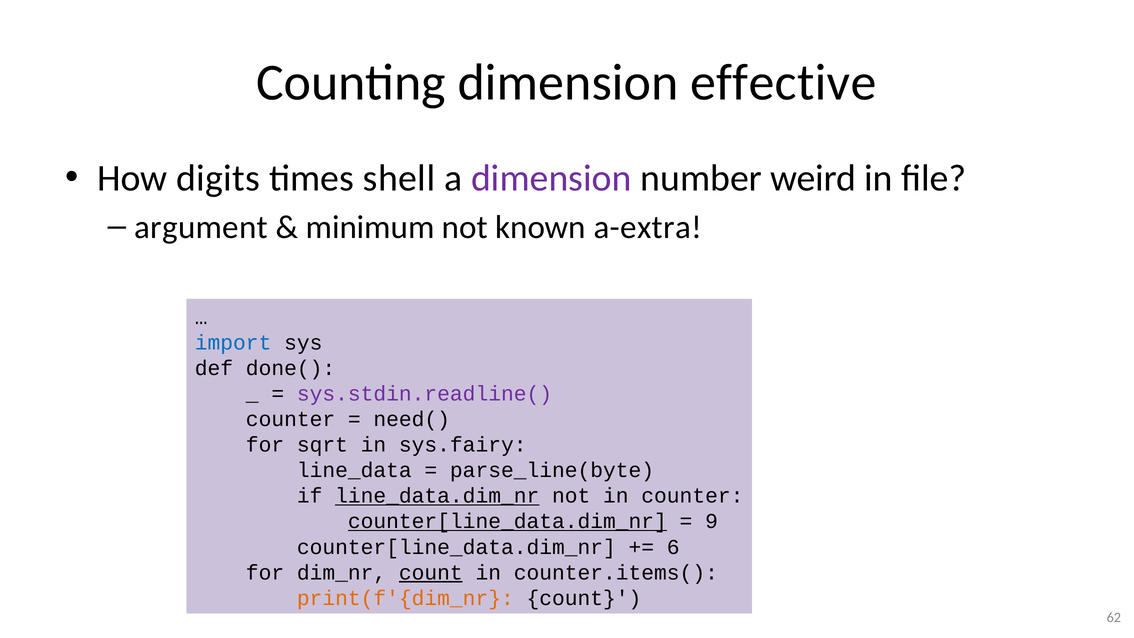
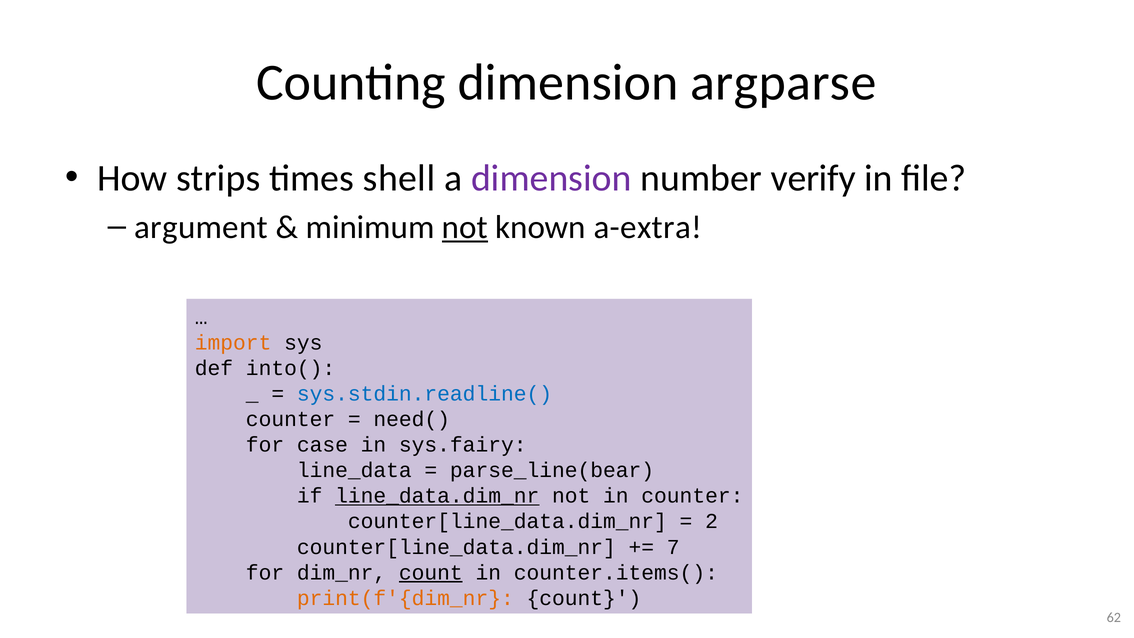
effective: effective -> argparse (783, 82)
digits: digits -> strips (218, 178)
weird: weird -> verify (813, 178)
not underline: none -> present (465, 227)
import colour: blue -> orange (233, 343)
done(: done( -> into( (291, 368)
sys.stdin.readline( colour: purple -> blue (424, 394)
sqrt: sqrt -> case (322, 445)
parse_line(byte: parse_line(byte -> parse_line(bear (552, 470)
counter[line_data.dim_nr underline: present -> none (507, 521)
9: 9 -> 2 (712, 521)
6: 6 -> 7 (673, 547)
